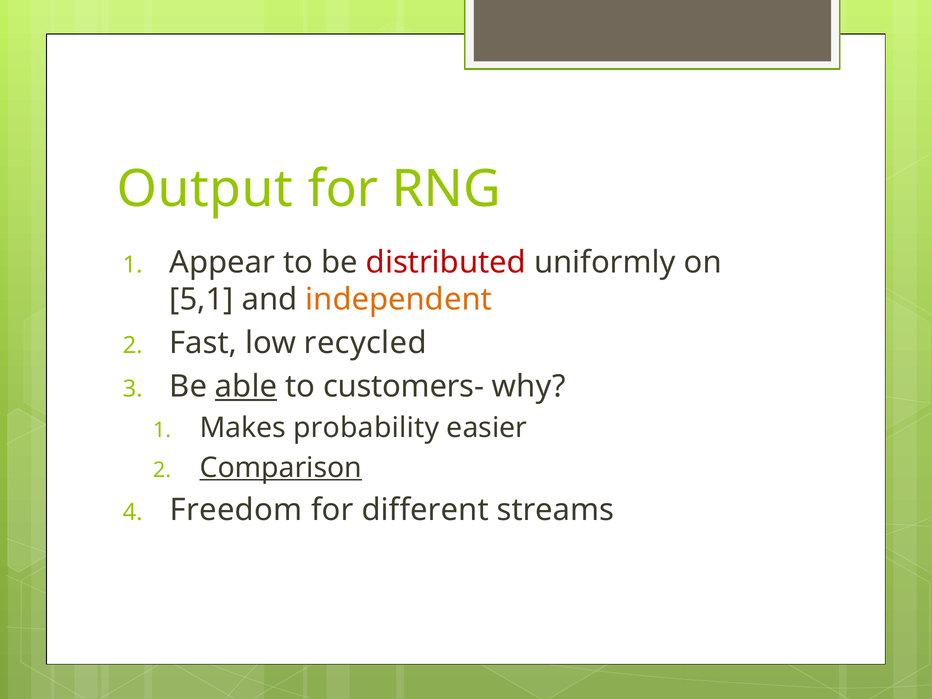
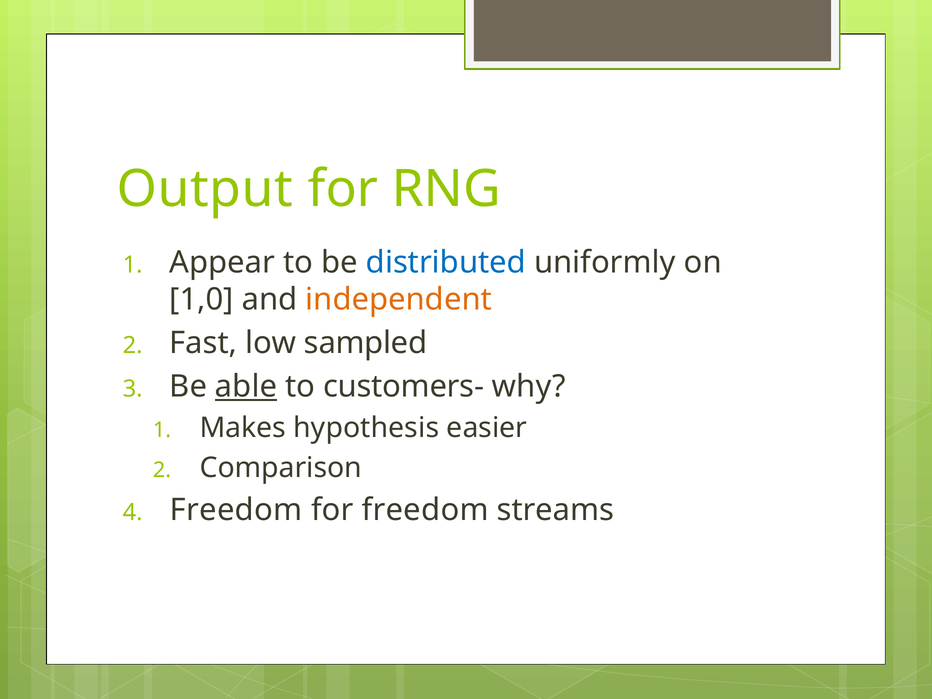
distributed colour: red -> blue (446, 262)
5,1: 5,1 -> 1,0 (201, 300)
recycled: recycled -> sampled (366, 343)
probability: probability -> hypothesis (366, 428)
Comparison underline: present -> none (281, 468)
for different: different -> freedom (425, 510)
